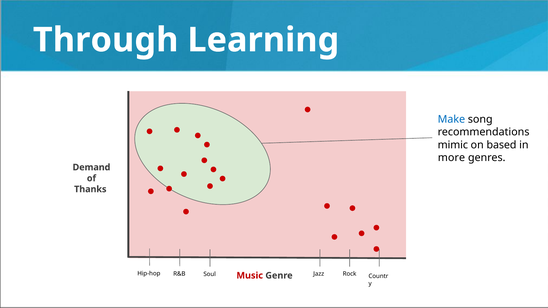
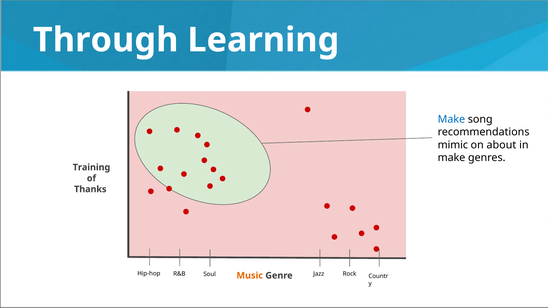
based: based -> about (501, 145)
more: more -> make (452, 158)
Demand: Demand -> Training (91, 167)
Music colour: red -> orange (250, 276)
